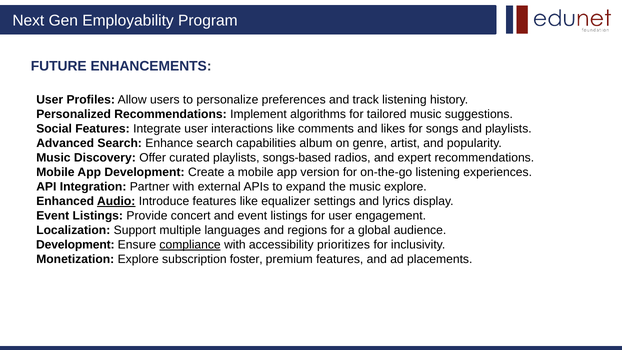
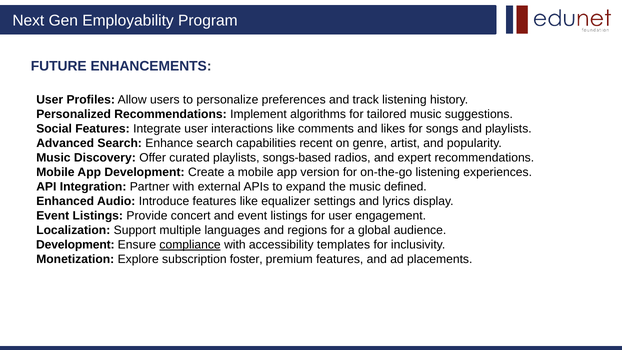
album: album -> recent (316, 143)
music explore: explore -> defined (405, 187)
Audio underline: present -> none (116, 201)
prioritizes: prioritizes -> templates (344, 245)
